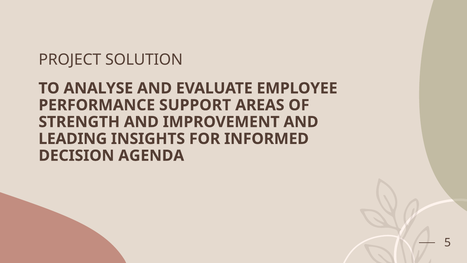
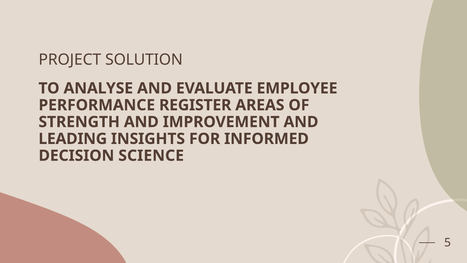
SUPPORT: SUPPORT -> REGISTER (195, 105)
AGENDA: AGENDA -> SCIENCE (151, 155)
